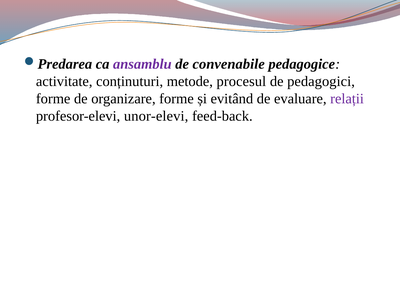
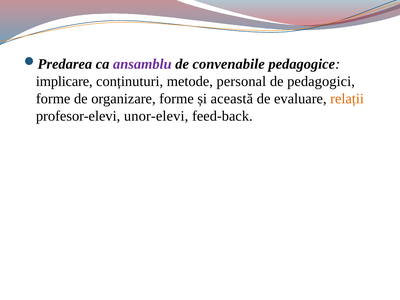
activitate: activitate -> implicare (64, 81)
procesul: procesul -> personal (241, 81)
evitând: evitând -> această (232, 99)
relații colour: purple -> orange (347, 99)
